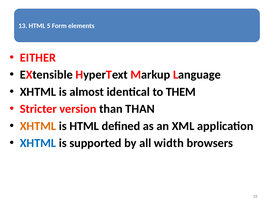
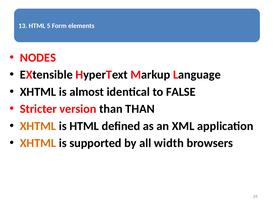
EITHER: EITHER -> NODES (38, 57)
THEM: THEM -> FALSE (181, 92)
XHTML colour: blue -> orange (38, 143)
